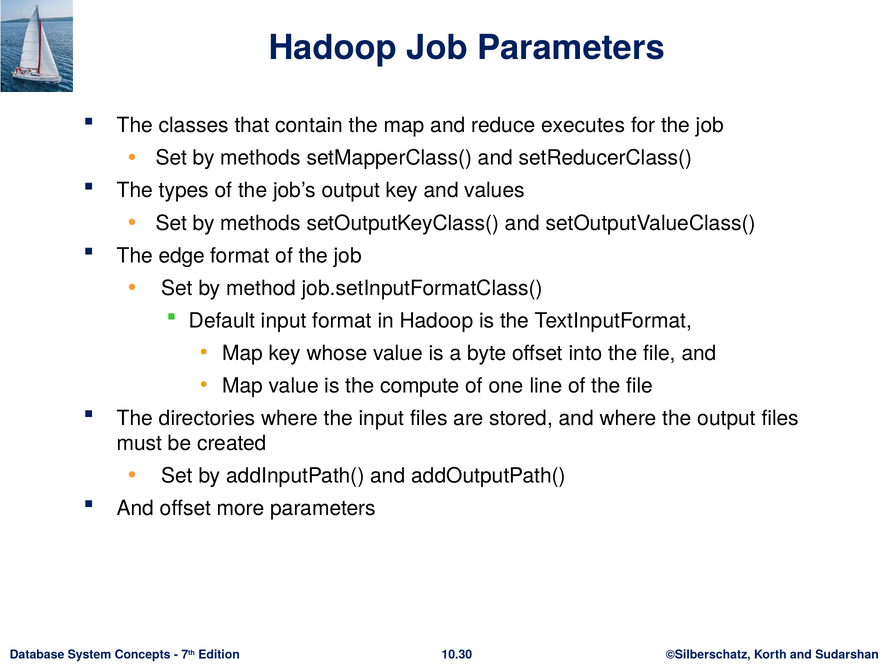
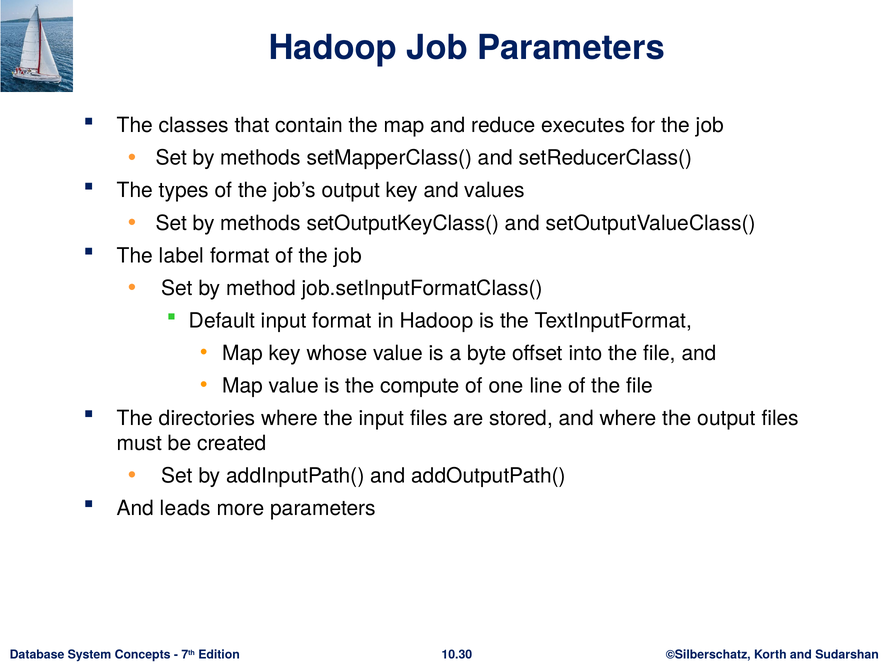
edge: edge -> label (182, 256)
And offset: offset -> leads (185, 508)
